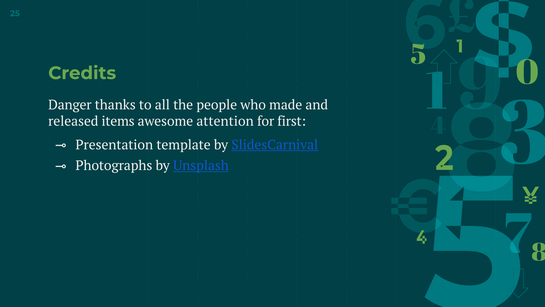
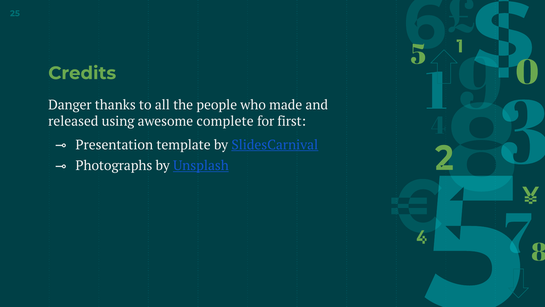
items: items -> using (118, 121)
attention: attention -> complete (225, 121)
